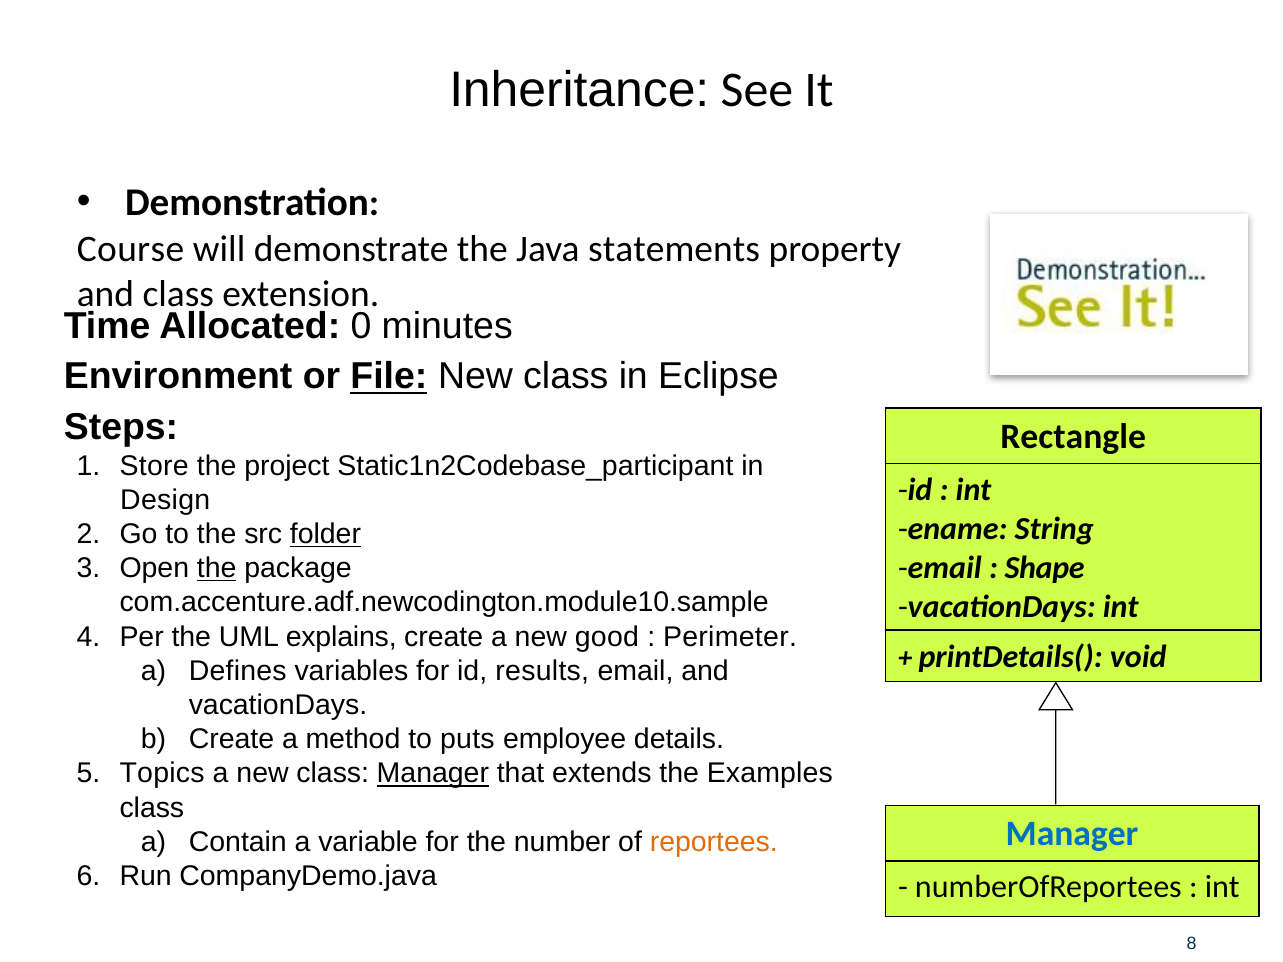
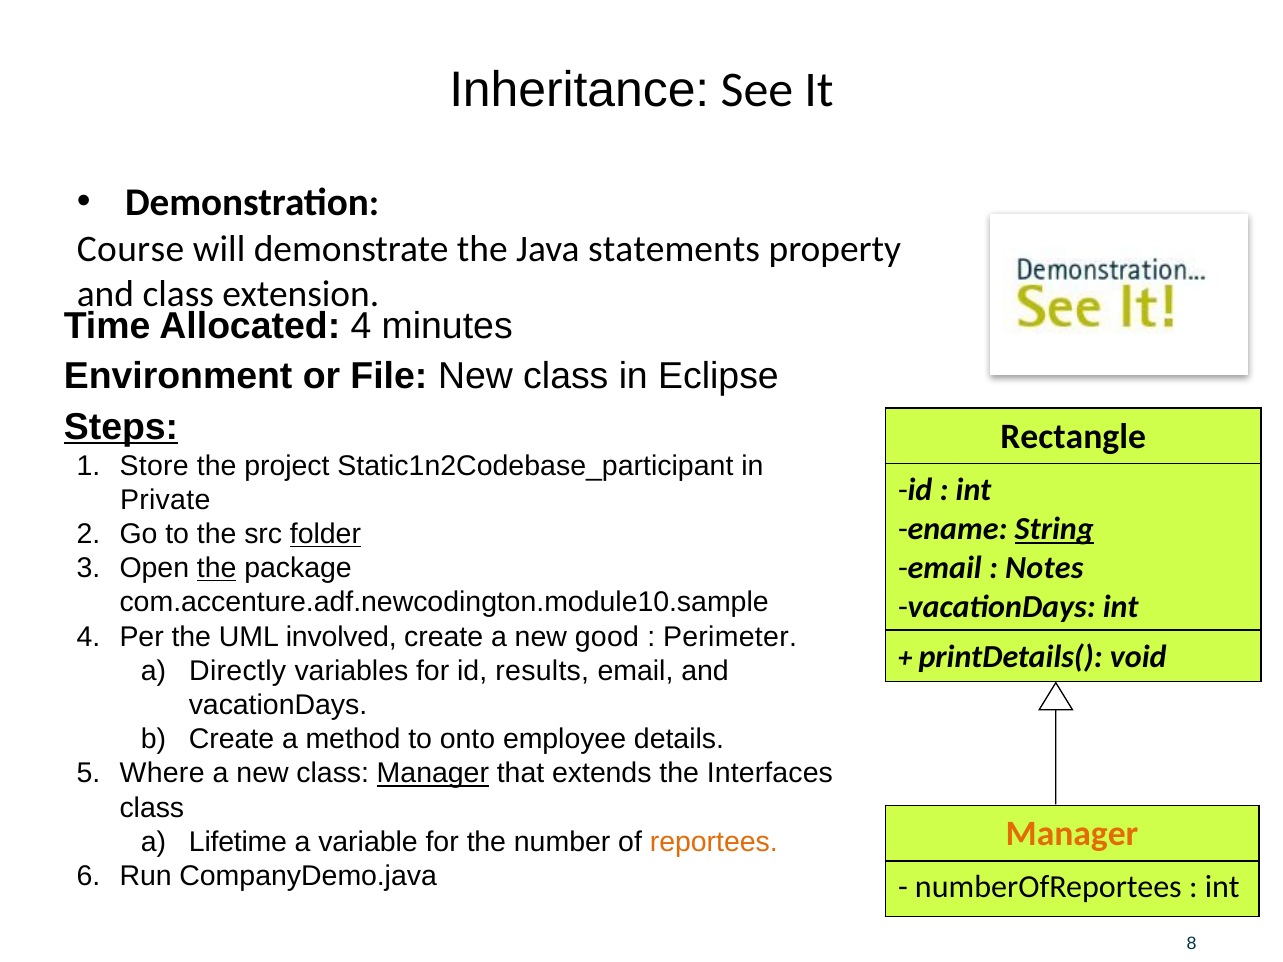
Allocated 0: 0 -> 4 (361, 326)
File underline: present -> none (389, 377)
Steps underline: none -> present (121, 427)
Design: Design -> Private (165, 500)
String underline: none -> present (1054, 529)
Shape: Shape -> Notes (1044, 568)
explains: explains -> involved (341, 637)
Defines: Defines -> Directly (238, 671)
puts: puts -> onto (468, 739)
Topics: Topics -> Where (162, 774)
Examples: Examples -> Interfaces (770, 774)
Manager colour: blue -> orange (1072, 834)
Contain: Contain -> Lifetime (238, 842)
